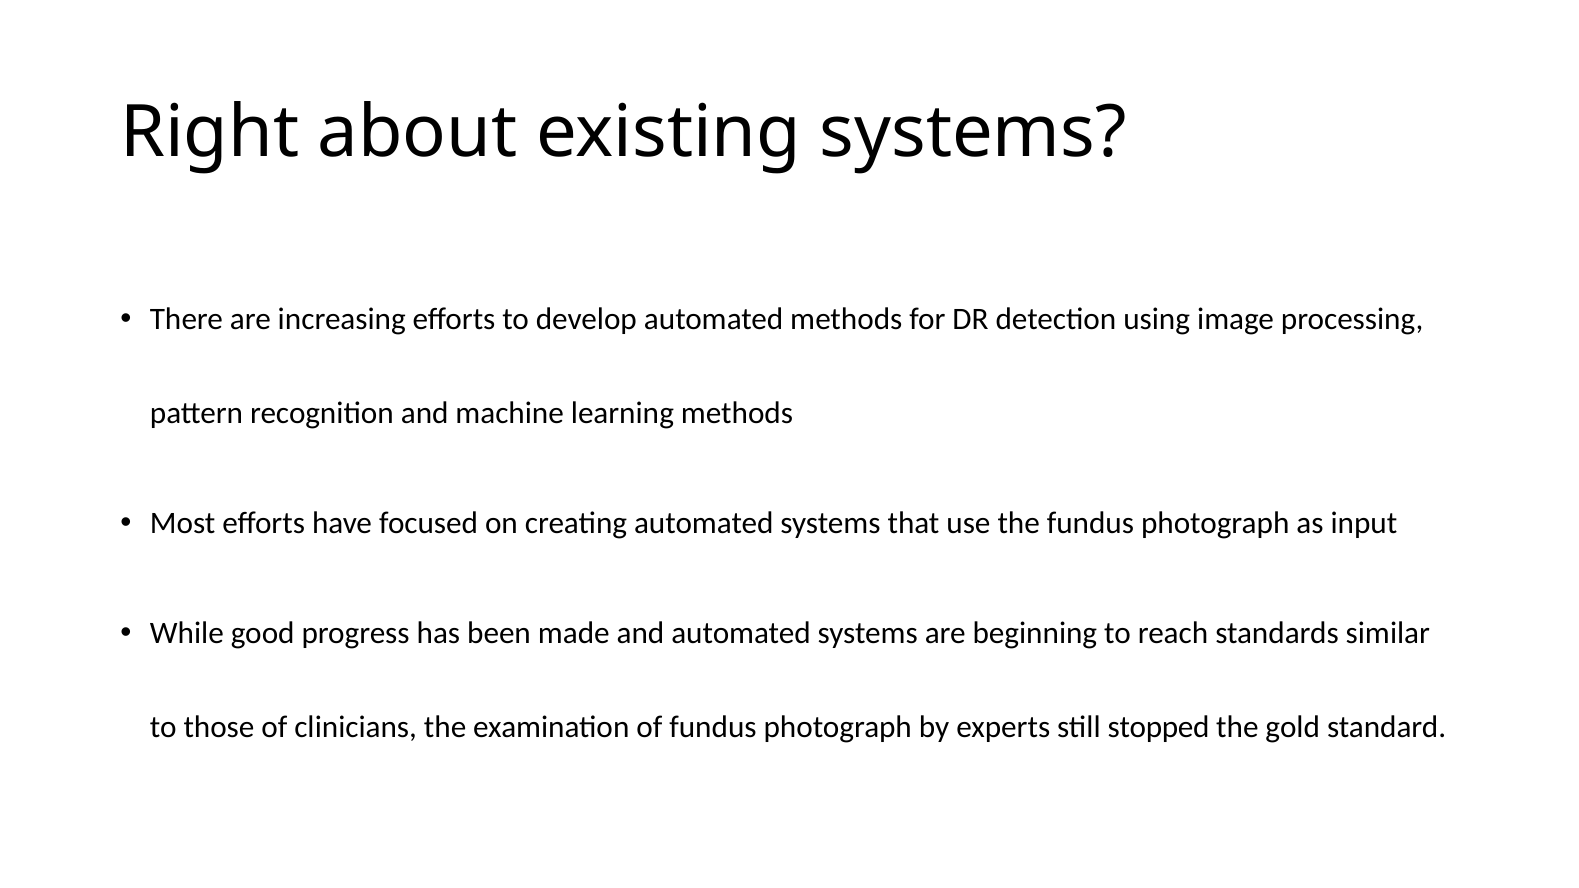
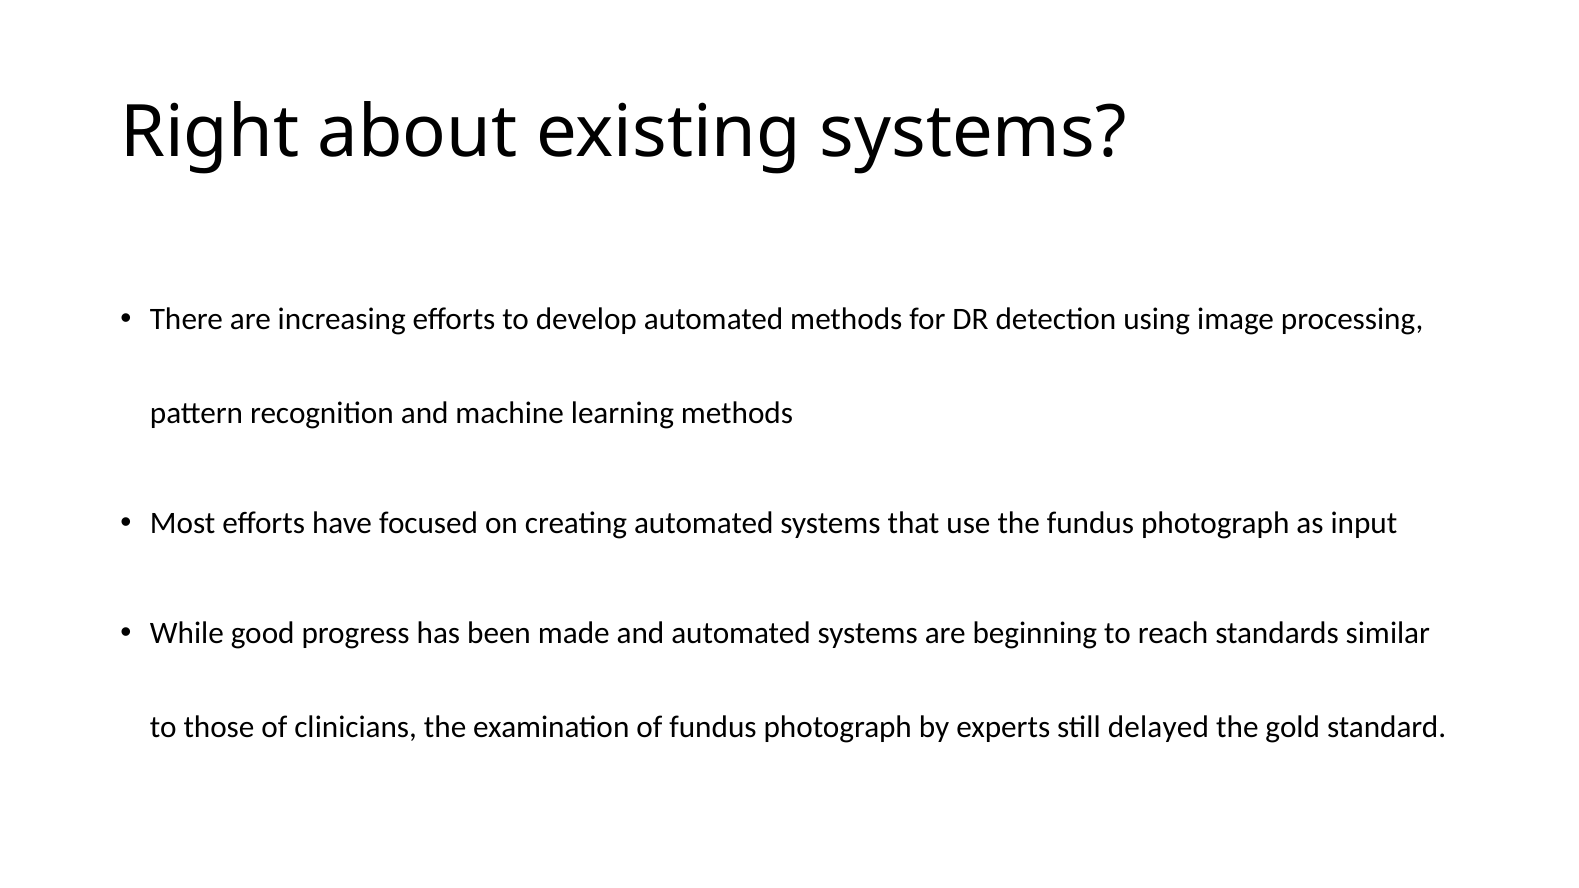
stopped: stopped -> delayed (1158, 727)
